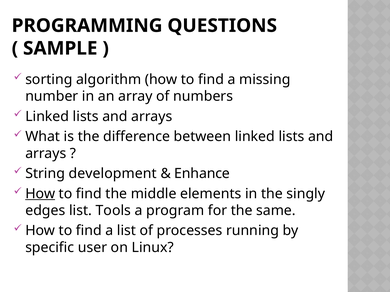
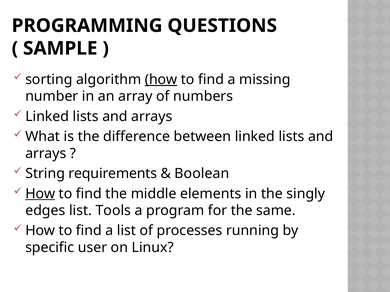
how underline: none -> present (161, 80)
development: development -> requirements (113, 174)
Enhance: Enhance -> Boolean (202, 174)
